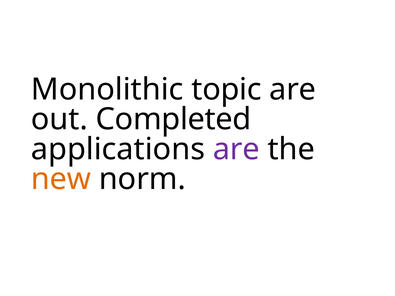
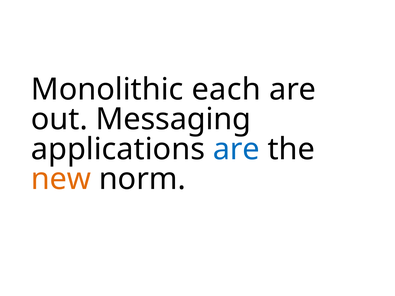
topic: topic -> each (226, 90)
Completed: Completed -> Messaging (173, 119)
are colour: purple -> blue (236, 149)
